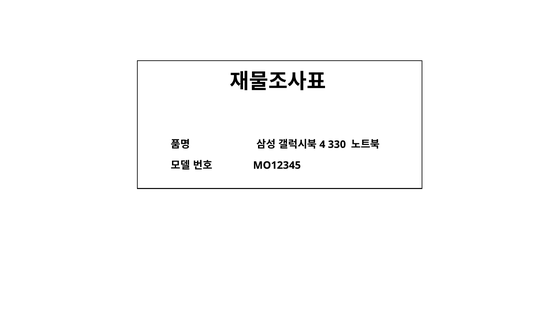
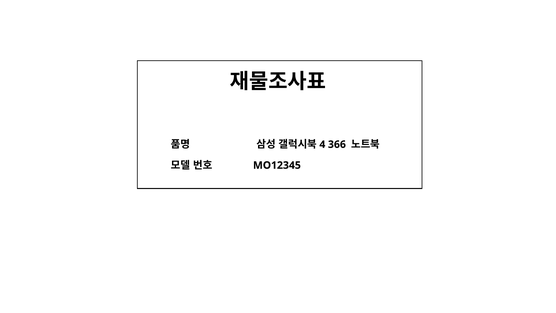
330: 330 -> 366 (337, 144)
